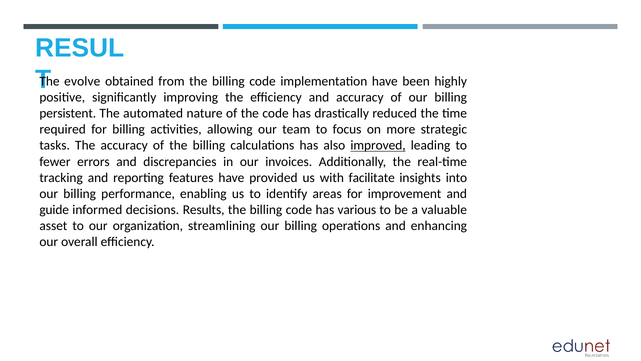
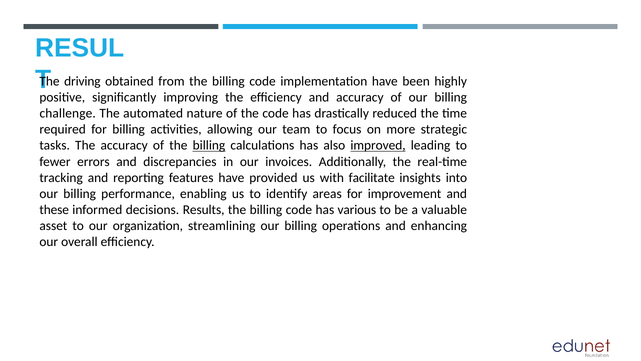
evolve: evolve -> driving (82, 81)
persistent: persistent -> challenge (68, 113)
billing underline: none -> present (209, 145)
guide: guide -> these (54, 210)
